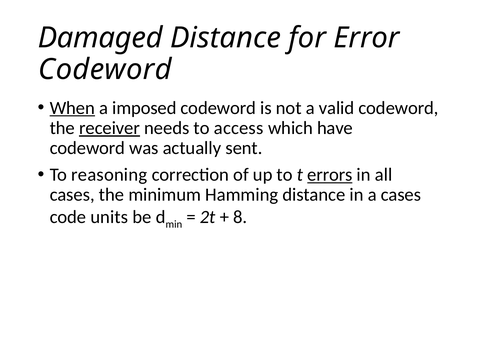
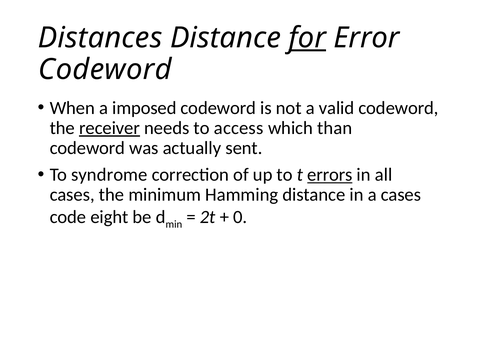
Damaged: Damaged -> Distances (100, 38)
for underline: none -> present (307, 38)
When underline: present -> none (72, 108)
have: have -> than (335, 128)
reasoning: reasoning -> syndrome (109, 175)
units: units -> eight (109, 217)
8: 8 -> 0 (240, 217)
